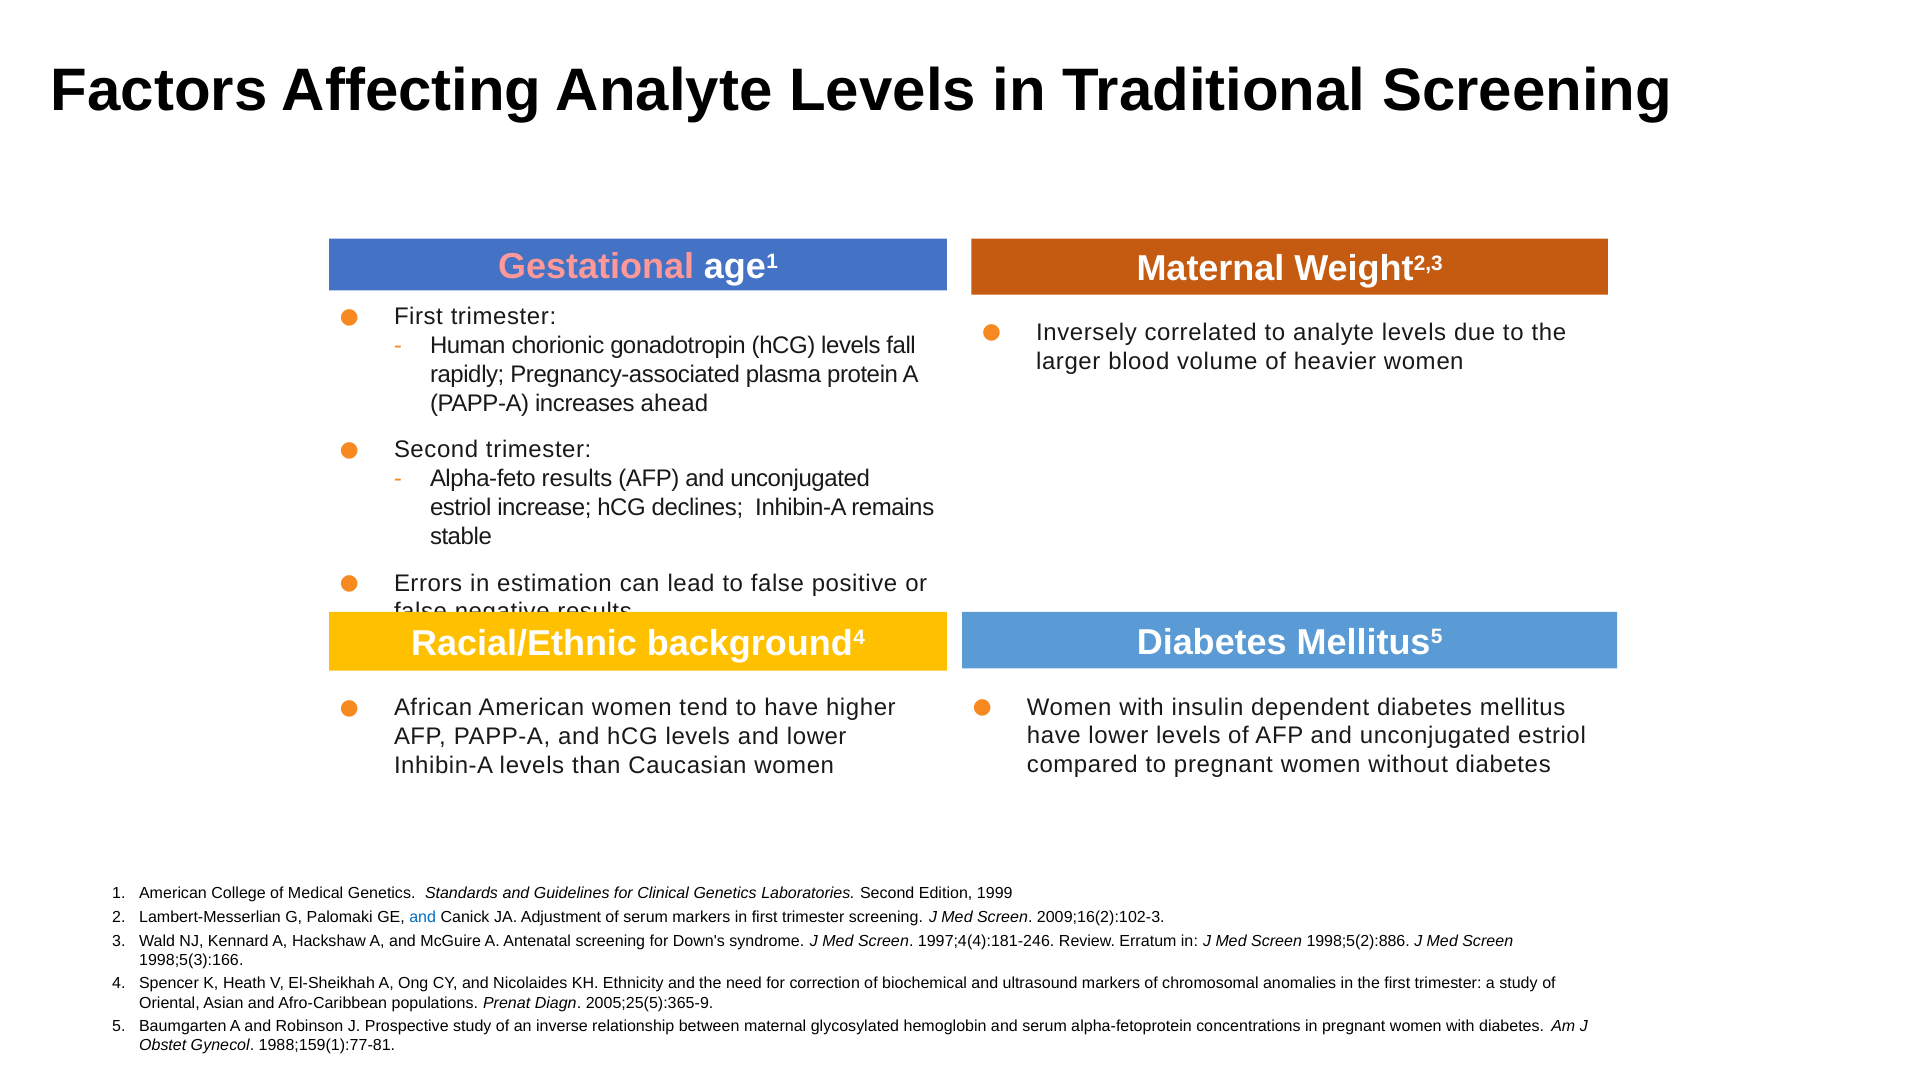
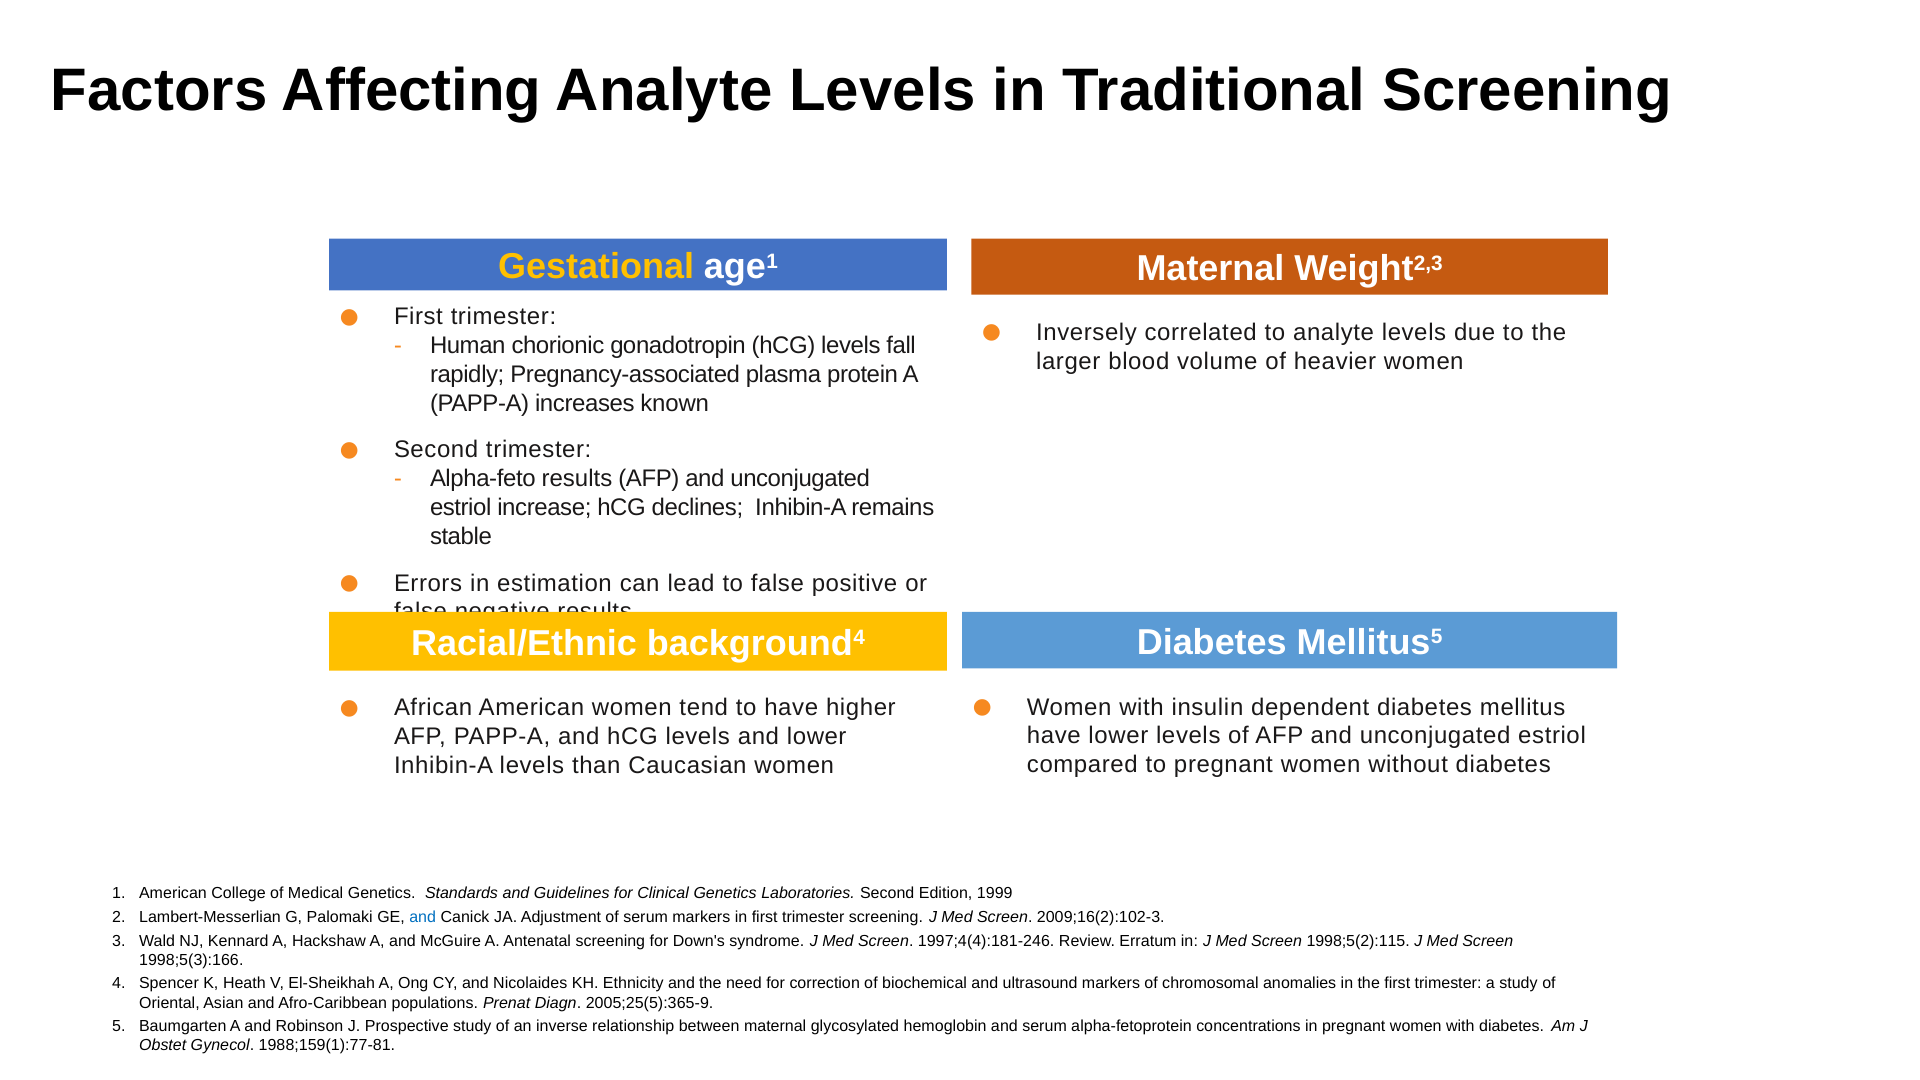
Gestational colour: pink -> yellow (596, 267)
ahead: ahead -> known (675, 403)
1998;5(2):886: 1998;5(2):886 -> 1998;5(2):115 (1358, 941)
